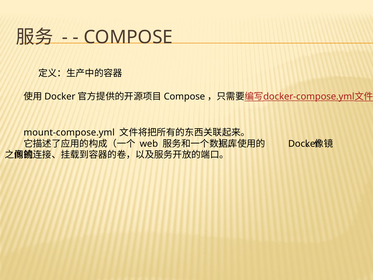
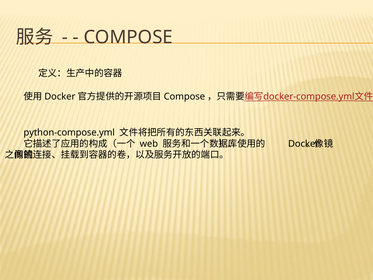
mount-compose.yml: mount-compose.yml -> python-compose.yml (69, 132)
